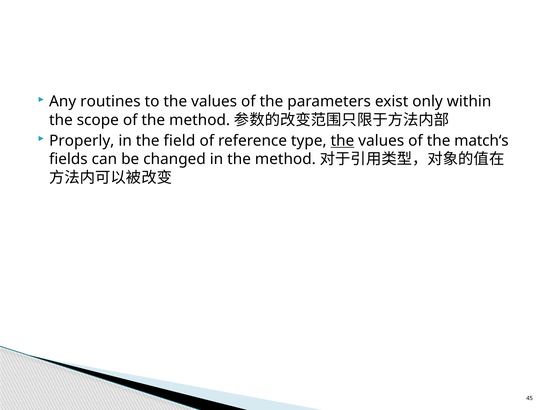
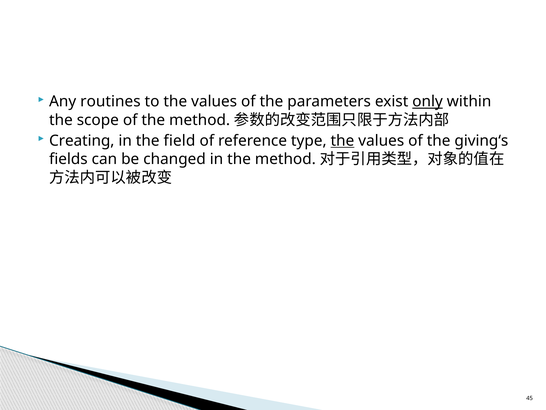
only underline: none -> present (428, 101)
Properly: Properly -> Creating (82, 141)
match‘s: match‘s -> giving‘s (481, 141)
